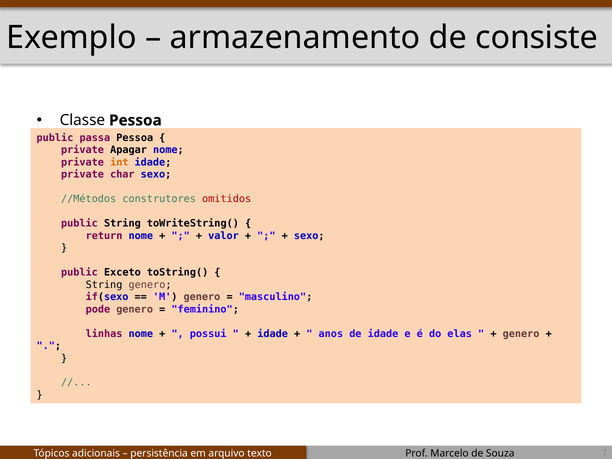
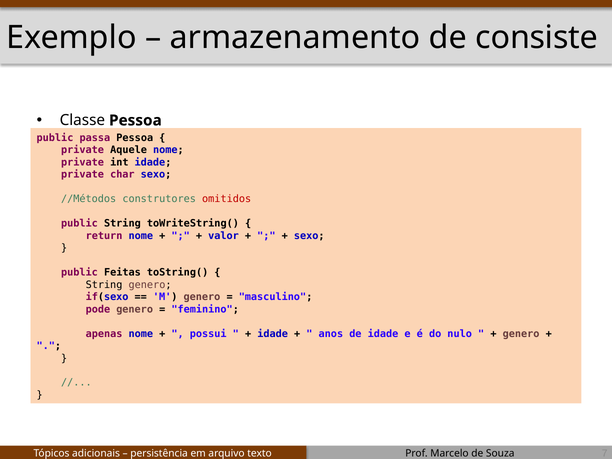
Apagar: Apagar -> Aquele (129, 150)
int colour: orange -> black (119, 162)
Exceto: Exceto -> Feitas (122, 272)
linhas: linhas -> apenas (104, 334)
elas: elas -> nulo (460, 334)
